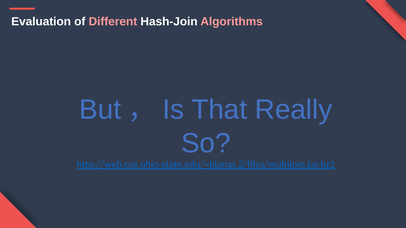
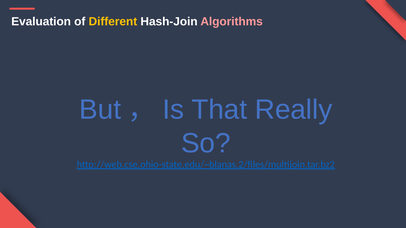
Different colour: pink -> yellow (113, 21)
